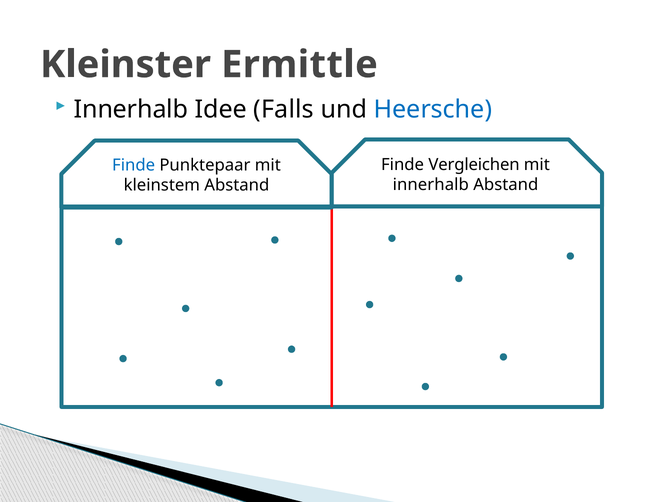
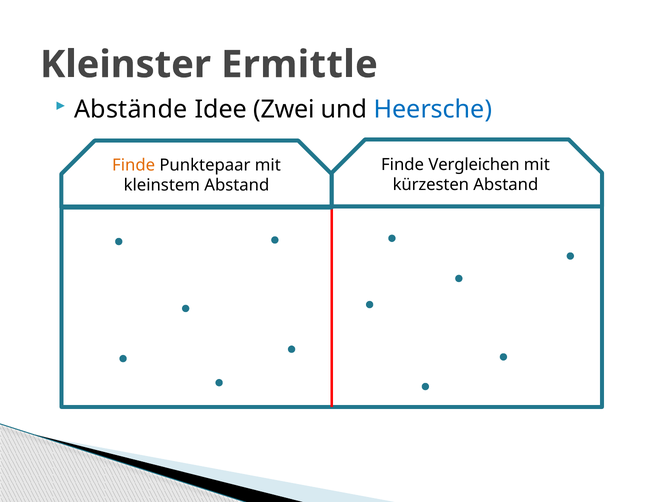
Innerhalb: Innerhalb -> Abstände (131, 109)
Falls: Falls -> Zwei (284, 109)
Finde colour: blue -> orange (134, 165)
innerhalb: innerhalb -> kürzesten (431, 185)
